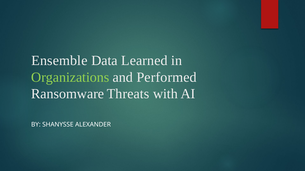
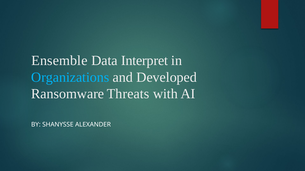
Learned: Learned -> Interpret (145, 61)
Organizations colour: light green -> light blue (70, 77)
Performed: Performed -> Developed (167, 77)
